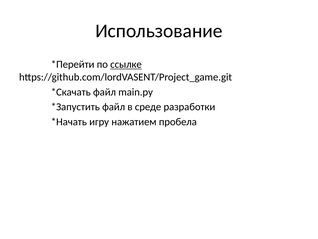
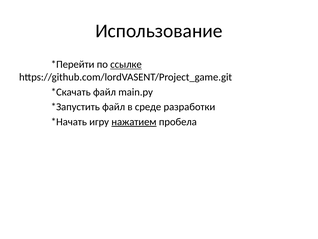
нажатием underline: none -> present (134, 122)
